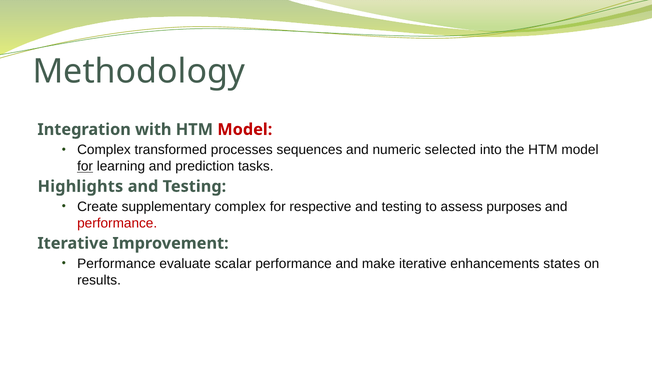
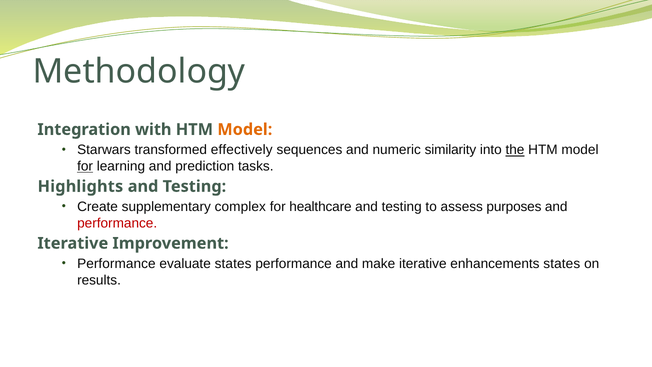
Model colour: red -> orange (245, 129)
Complex: Complex -> Starwars (104, 150)
processes: processes -> effectively (242, 150)
selected: selected -> similarity (450, 150)
the underline: none -> present (515, 150)
respective: respective -> healthcare (320, 207)
evaluate scalar: scalar -> states (233, 264)
